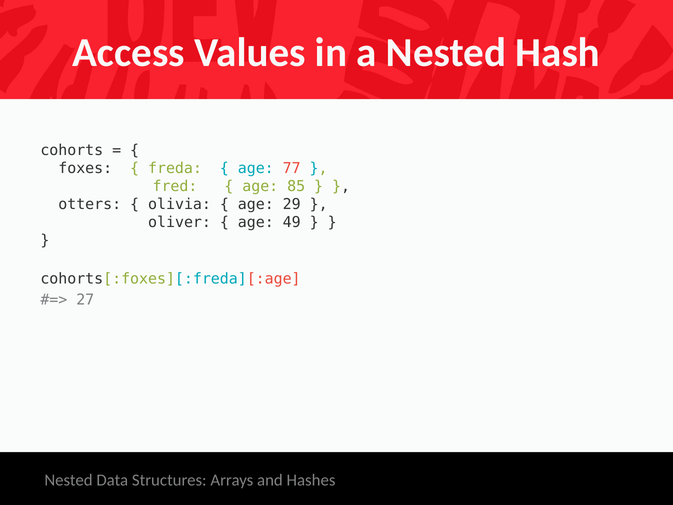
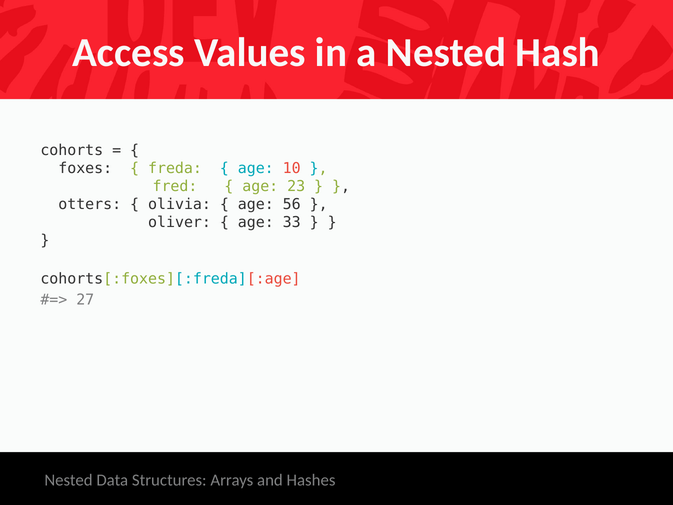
77: 77 -> 10 (292, 168)
85: 85 -> 23 (296, 186)
29: 29 -> 56 (292, 204)
49: 49 -> 33 (292, 222)
